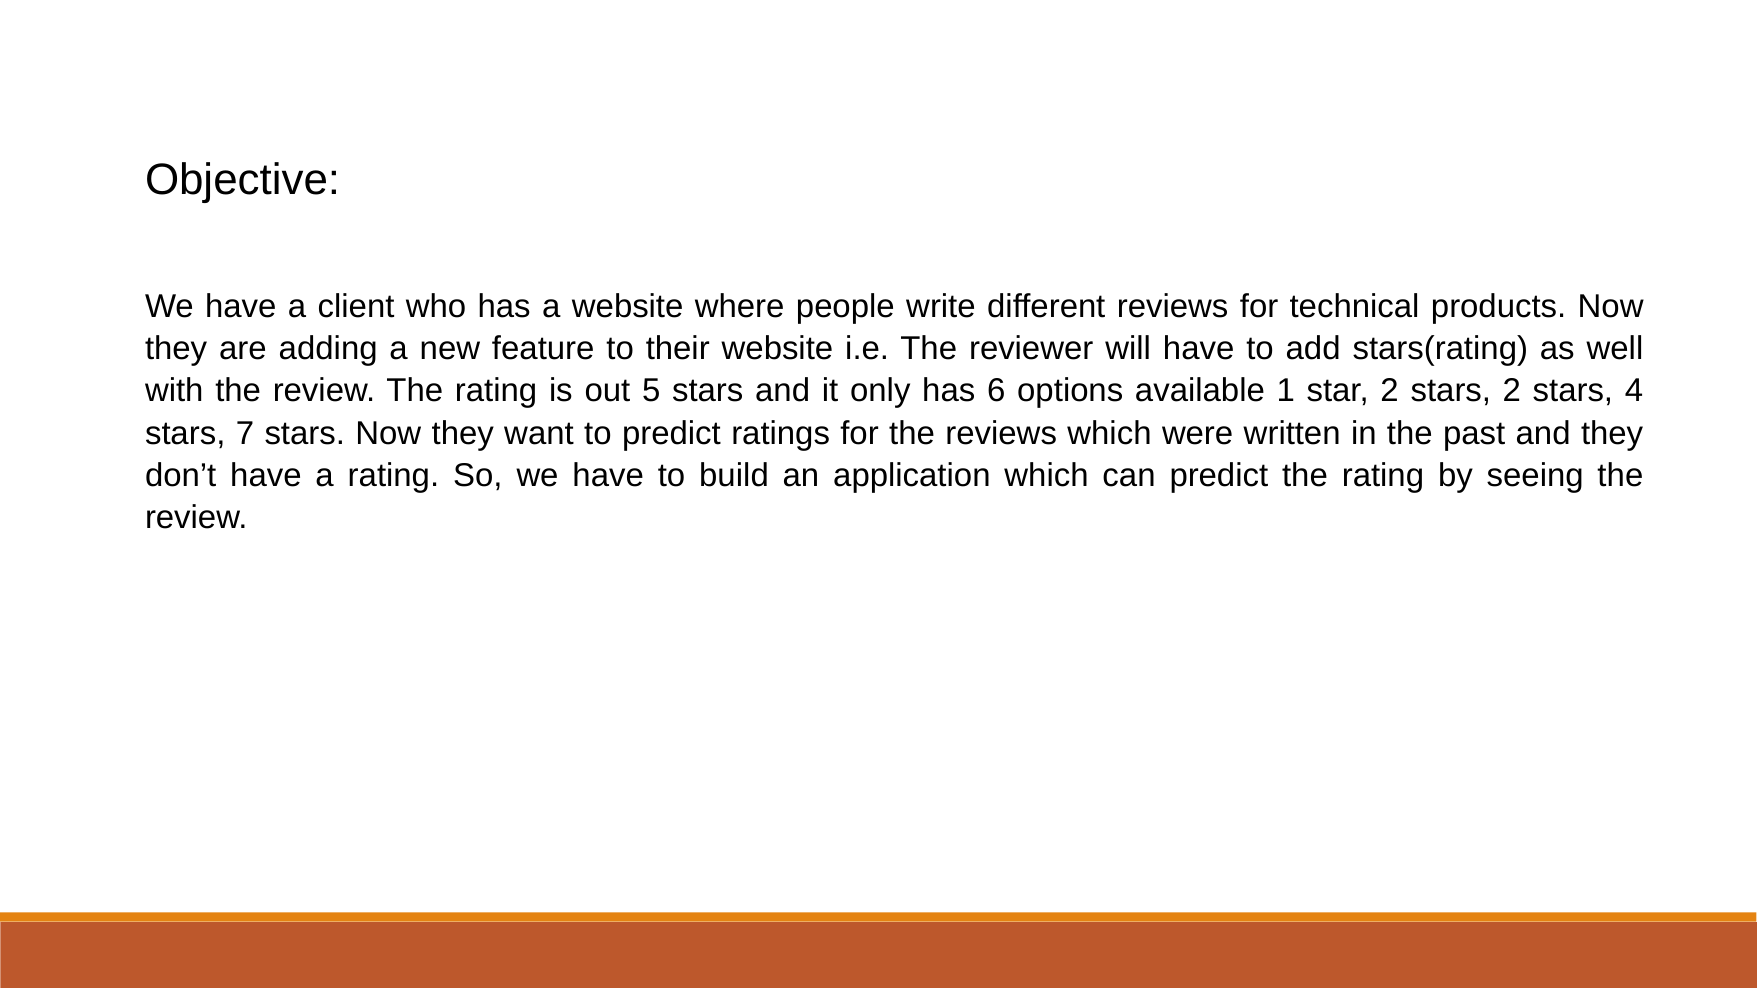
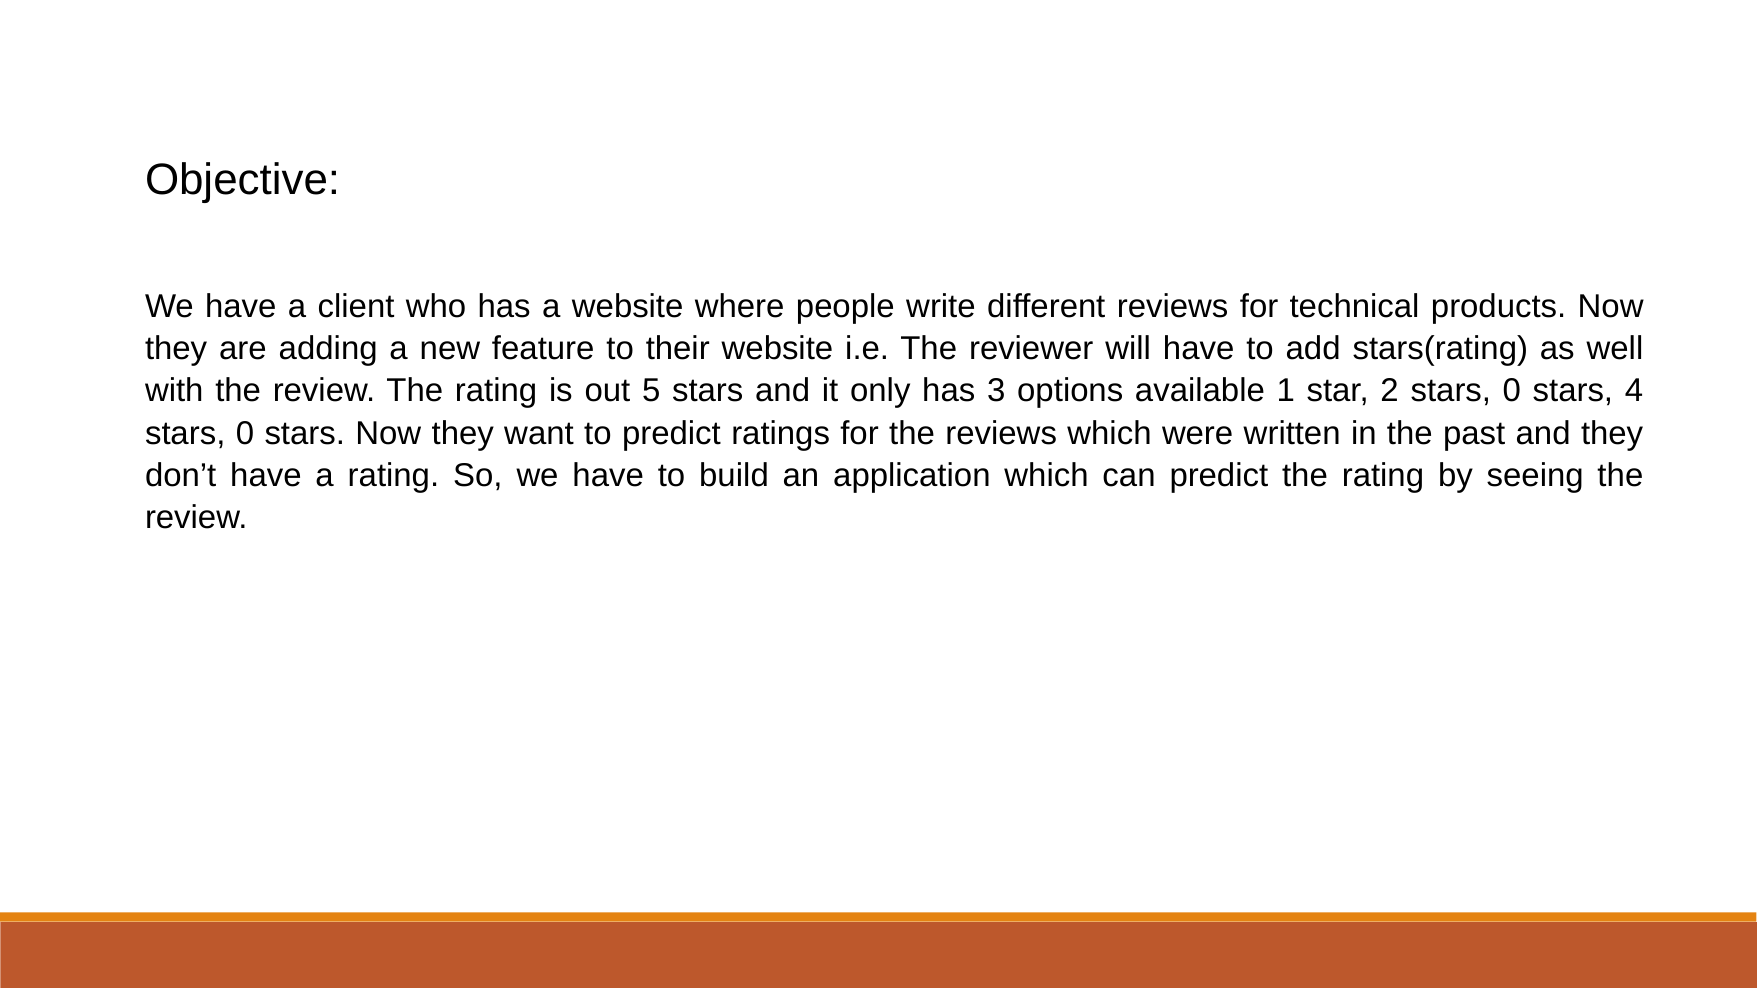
6: 6 -> 3 (996, 391)
2 stars 2: 2 -> 0 (1512, 391)
7: 7 -> 0 (245, 433)
